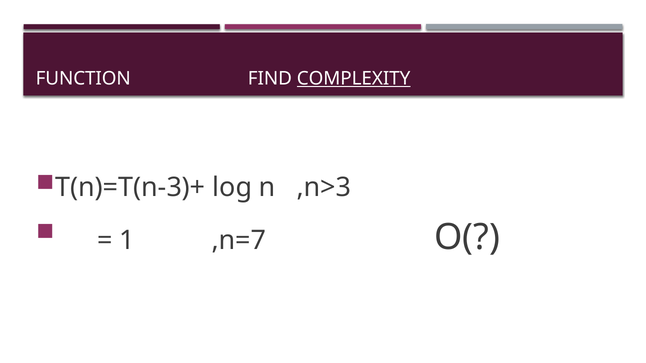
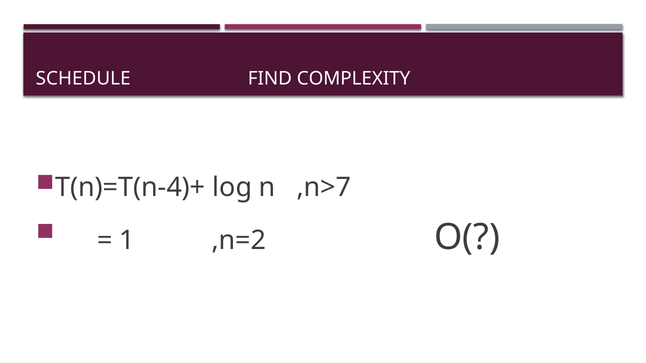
FUNCTION: FUNCTION -> SCHEDULE (83, 78)
COMPLEXITY underline: present -> none (354, 78)
T(n)=T(n-3)+: T(n)=T(n-3)+ -> T(n)=T(n-4)+ (130, 187)
,n>3: ,n>3 -> ,n>7 (324, 187)
,n=7: ,n=7 -> ,n=2 (239, 240)
